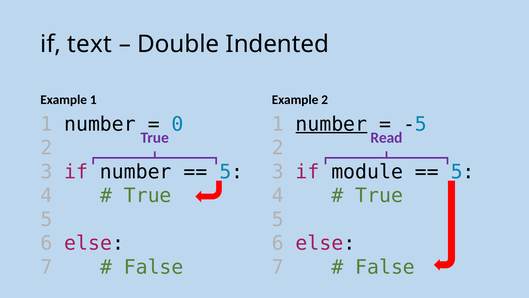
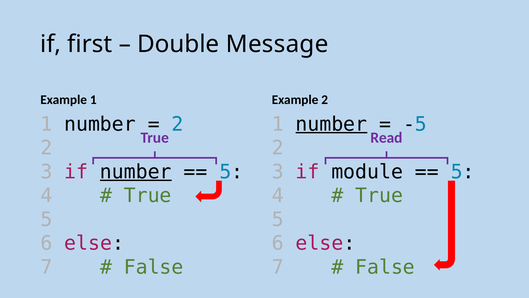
text: text -> first (90, 44)
Indented: Indented -> Message (277, 44)
0: 0 -> 2 (178, 124)
number underline: none -> present (136, 172)
